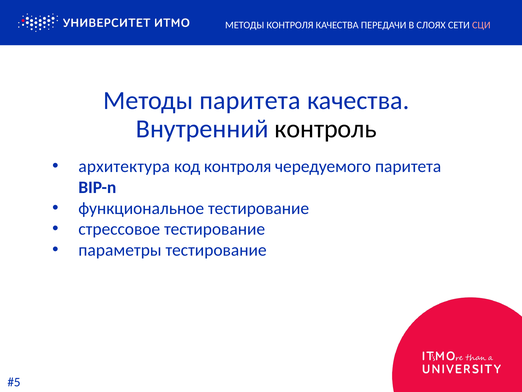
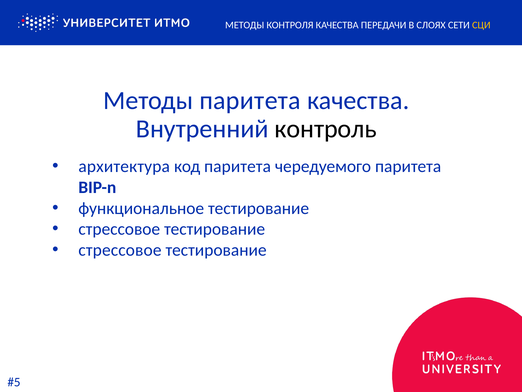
СЦИ colour: pink -> yellow (481, 25)
код контроля: контроля -> паритета (238, 166)
параметры: параметры -> стрессовое (120, 250)
